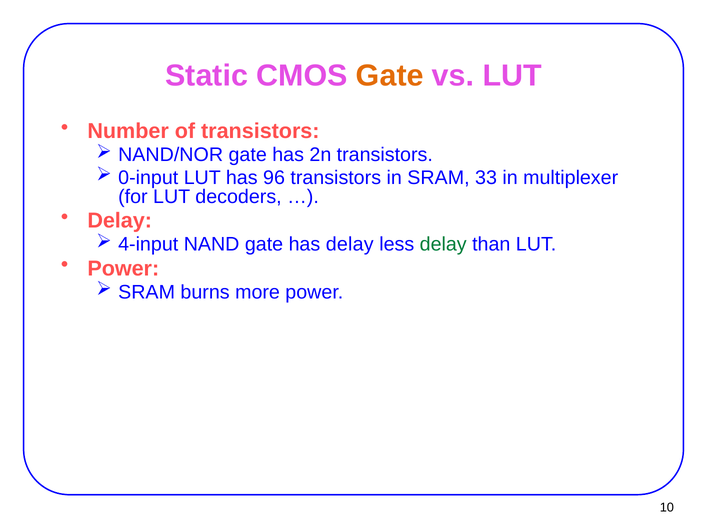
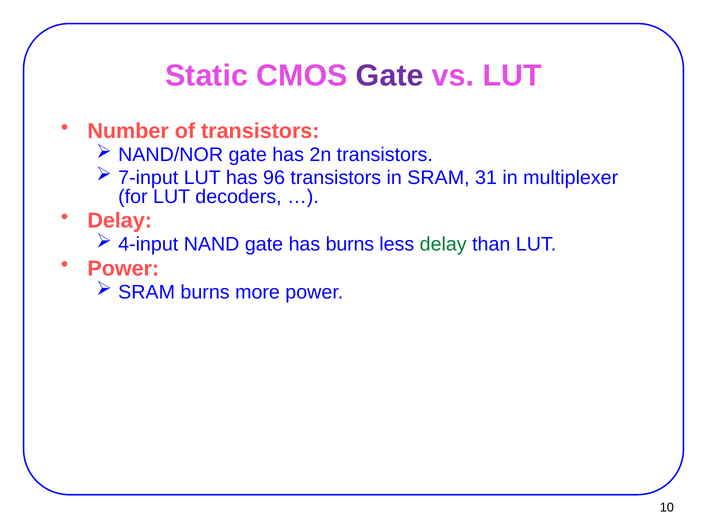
Gate colour: orange -> purple (390, 76)
0-input: 0-input -> 7-input (148, 178)
33: 33 -> 31 (486, 178)
has delay: delay -> burns (350, 245)
